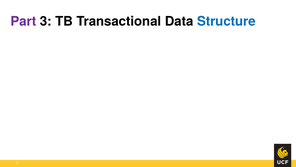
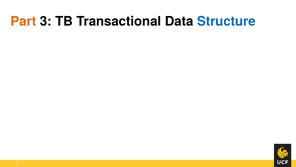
Part colour: purple -> orange (23, 21)
